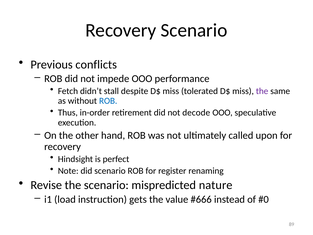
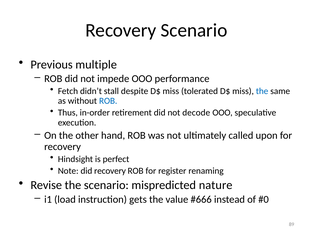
conflicts: conflicts -> multiple (96, 64)
the colour: purple -> blue (262, 91)
did scenario: scenario -> recovery (110, 171)
